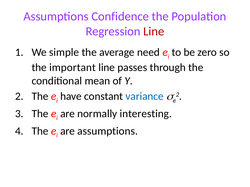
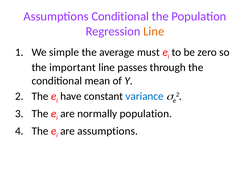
Assumptions Confidence: Confidence -> Conditional (120, 17)
Line colour: red -> orange (154, 32)
need: need -> must (148, 52)
normally interesting: interesting -> population (146, 114)
